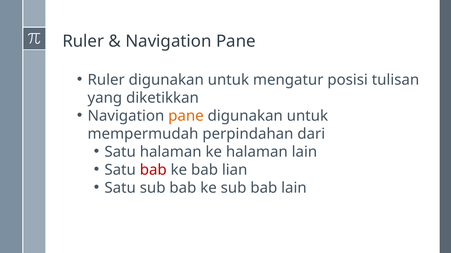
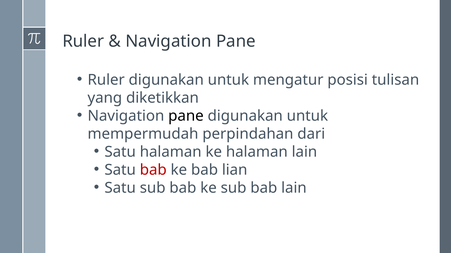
pane colour: orange -> black (186, 116)
